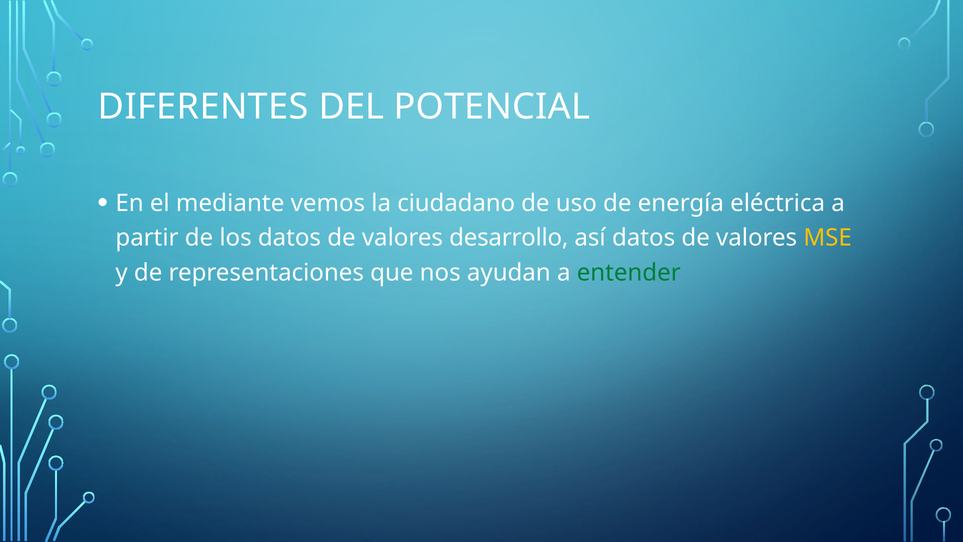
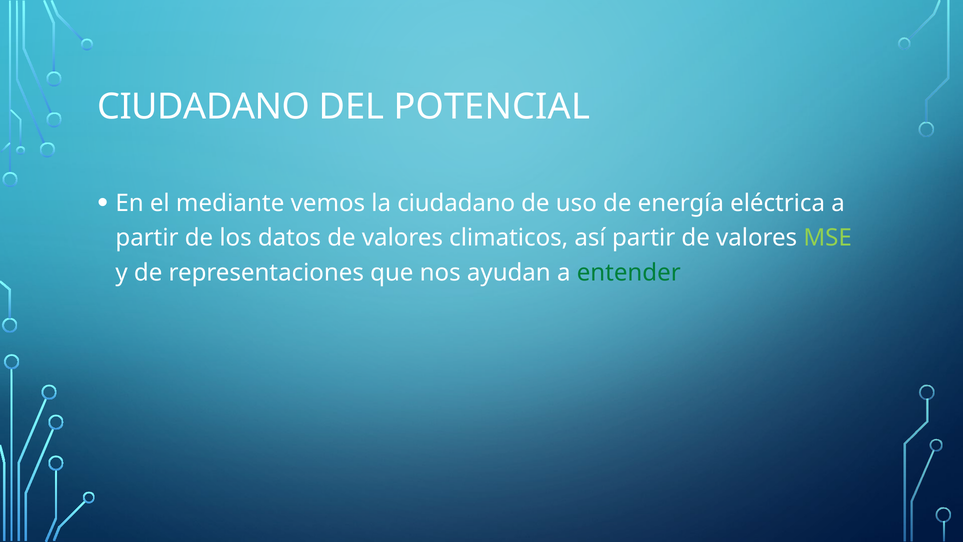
DIFERENTES: DIFERENTES -> CIUDADANO (204, 107)
desarrollo: desarrollo -> climaticos (509, 238)
así datos: datos -> partir (644, 238)
MSE colour: yellow -> light green (828, 238)
